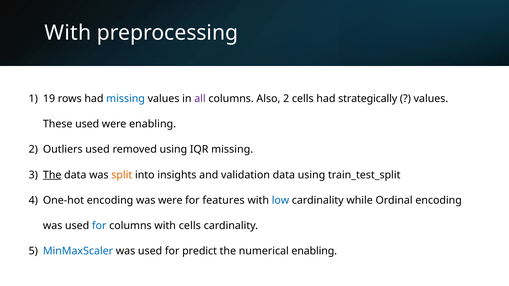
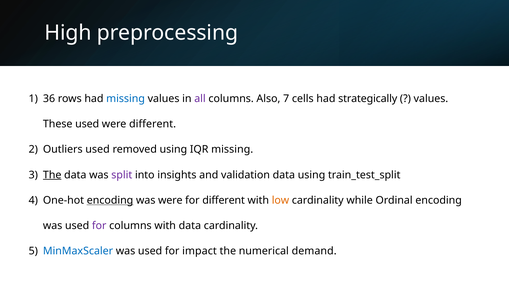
With: With -> High (68, 33)
19: 19 -> 36 (49, 99)
Also 2: 2 -> 7 (286, 99)
were enabling: enabling -> different (153, 124)
split colour: orange -> purple (122, 175)
encoding underline: none -> present (110, 201)
for features: features -> different (224, 201)
low colour: blue -> orange (280, 201)
for colour: blue -> purple (99, 226)
with cells: cells -> data (190, 226)
predict: predict -> impact (199, 251)
numerical enabling: enabling -> demand (314, 251)
